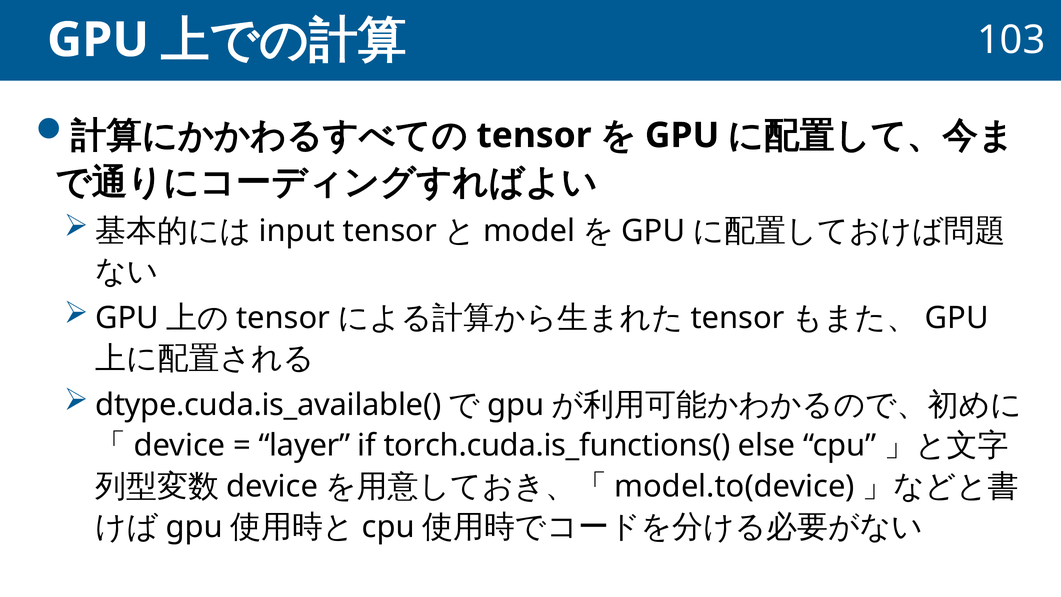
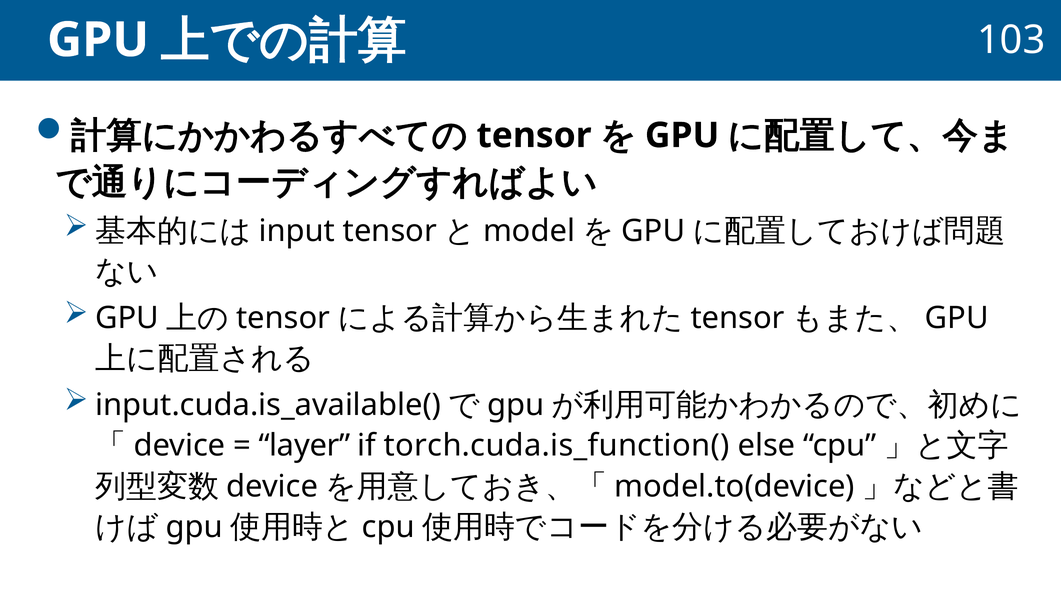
dtype.cuda.is_available(: dtype.cuda.is_available( -> input.cuda.is_available( (268, 405)
torch.cuda.is_functions(: torch.cuda.is_functions( -> torch.cuda.is_function( (557, 446)
